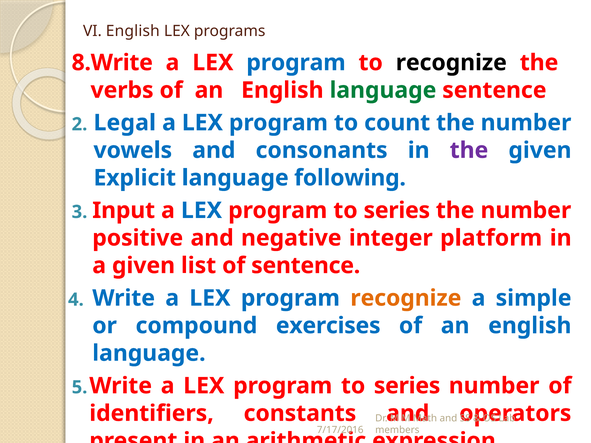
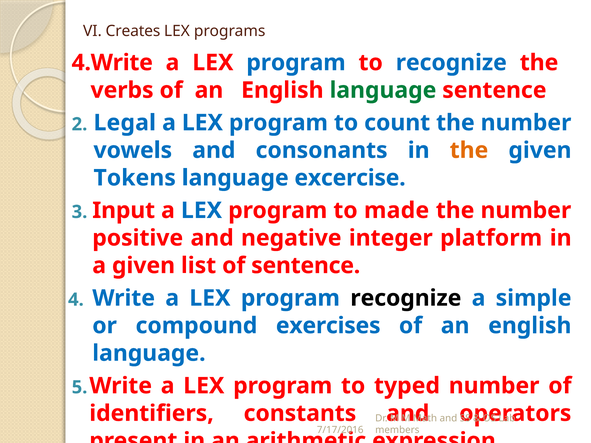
VI English: English -> Creates (133, 31)
8.Write: 8.Write -> 4.Write (112, 63)
recognize colour: black -> blue (451, 63)
the colour: purple -> orange (469, 150)
Explicit: Explicit -> Tokens (135, 178)
following: following -> excercise (350, 178)
series: series -> made (397, 211)
recognize colour: orange -> black (406, 298)
series: series -> typed (407, 386)
